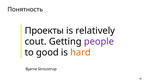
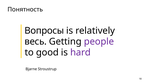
Проекты: Проекты -> Вопросы (44, 31)
cout: cout -> весь (36, 41)
hard colour: orange -> purple (80, 52)
